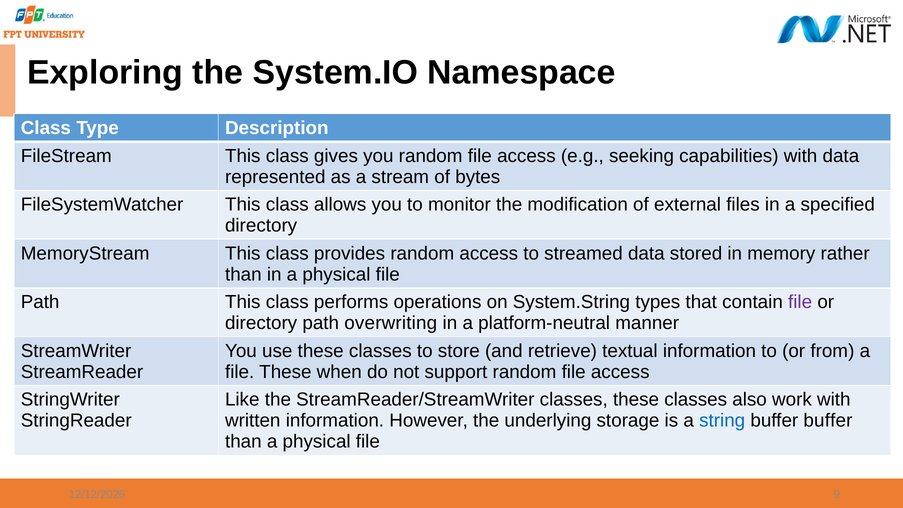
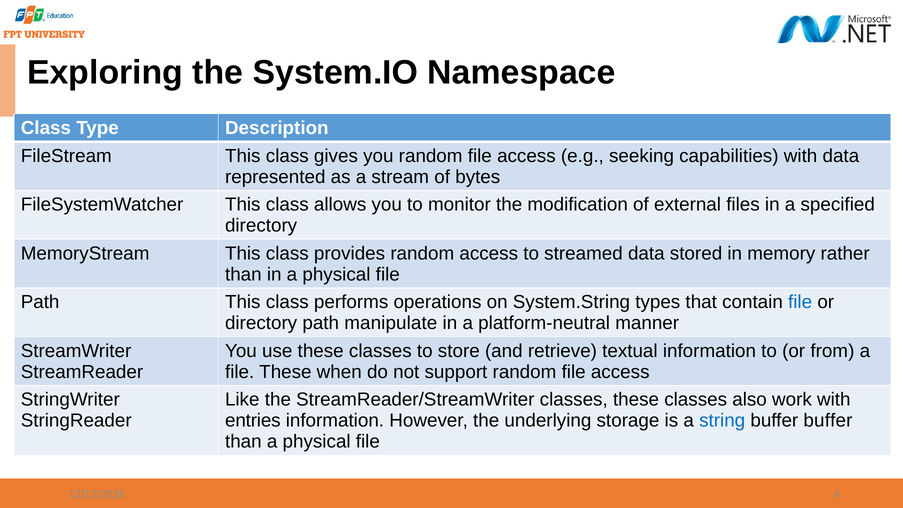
file colour: purple -> blue (800, 302)
overwriting: overwriting -> manipulate (391, 323)
written: written -> entries (253, 421)
9: 9 -> 4 (837, 494)
